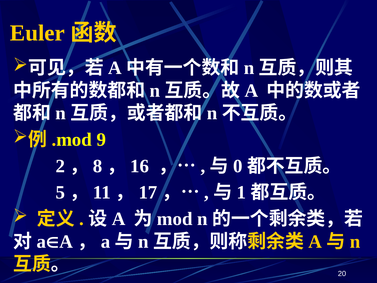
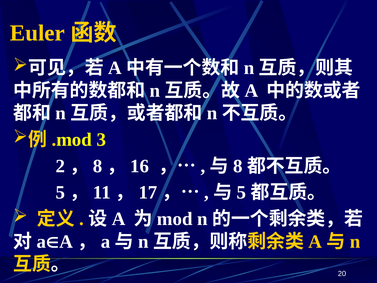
9: 9 -> 3 (101, 140)
0: 0 -> 8 (238, 166)
1: 1 -> 5 (241, 192)
